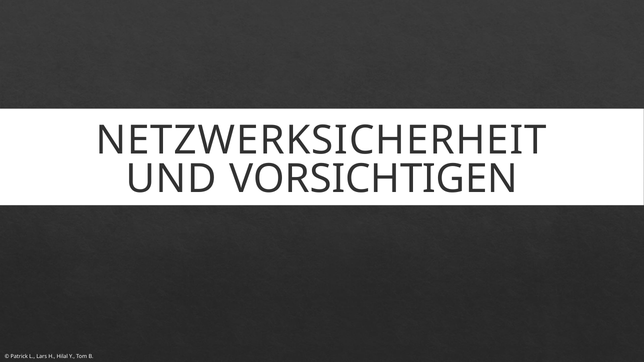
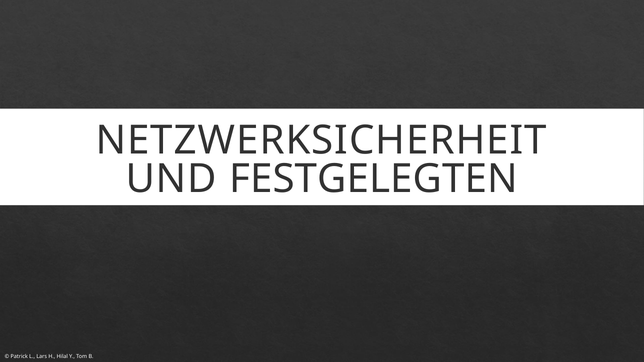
VORSICHTIGEN: VORSICHTIGEN -> FESTGELEGTEN (374, 179)
